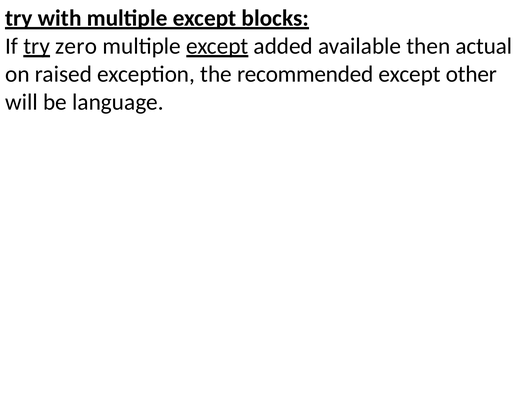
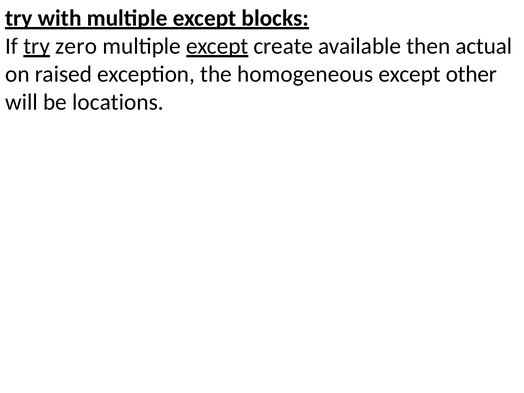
added: added -> create (283, 46)
recommended: recommended -> homogeneous (305, 74)
language: language -> locations (118, 102)
